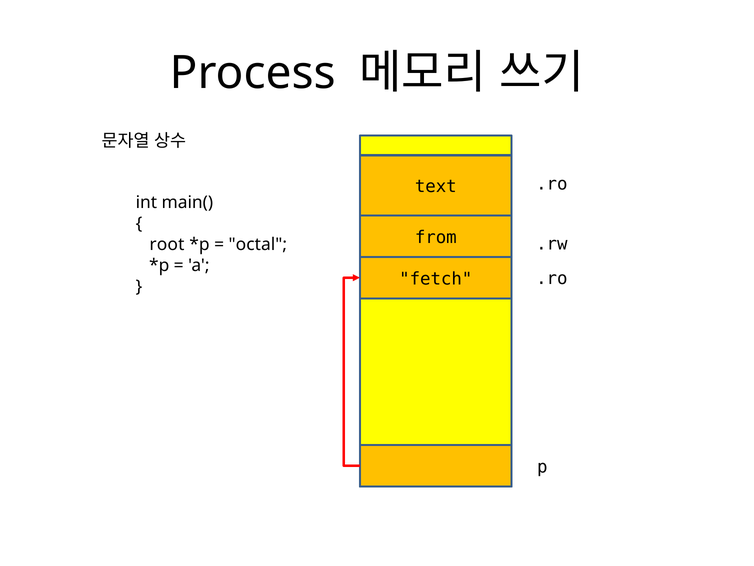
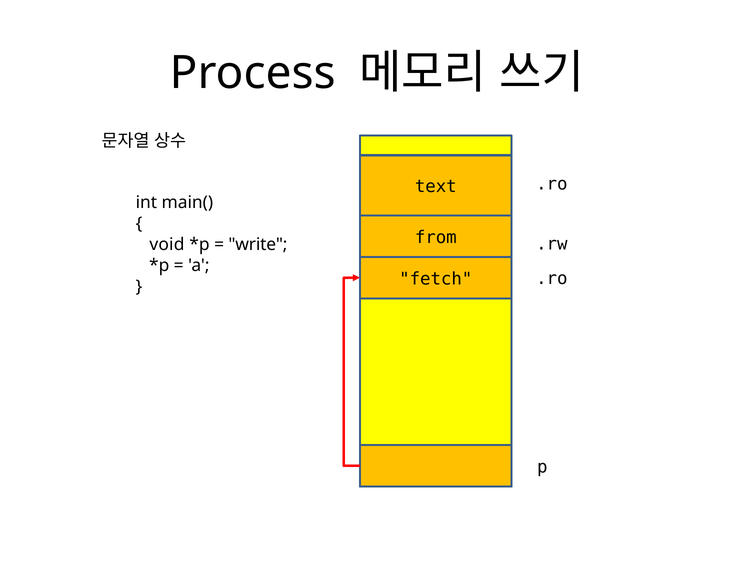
root: root -> void (167, 244)
octal: octal -> write (258, 244)
